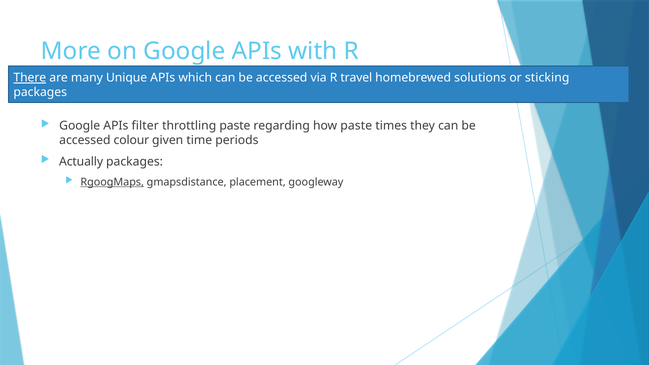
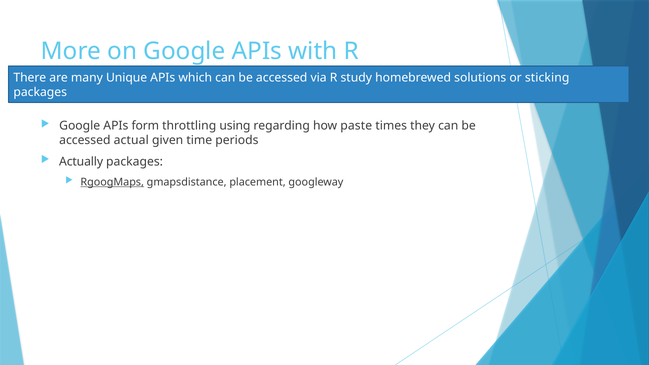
There underline: present -> none (30, 78)
travel: travel -> study (356, 78)
filter: filter -> form (145, 126)
throttling paste: paste -> using (235, 126)
colour: colour -> actual (131, 140)
